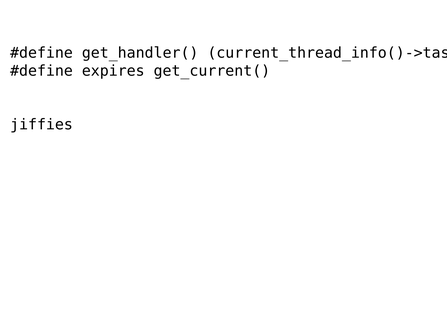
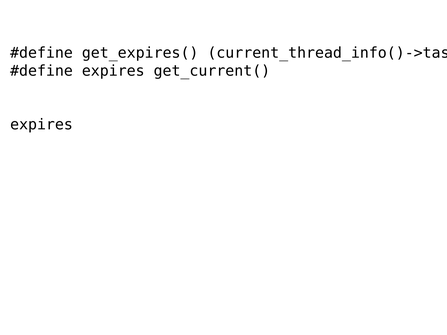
get_handler(: get_handler( -> get_expires( (140, 53)
jiffies: jiffies -> expires (41, 125)
